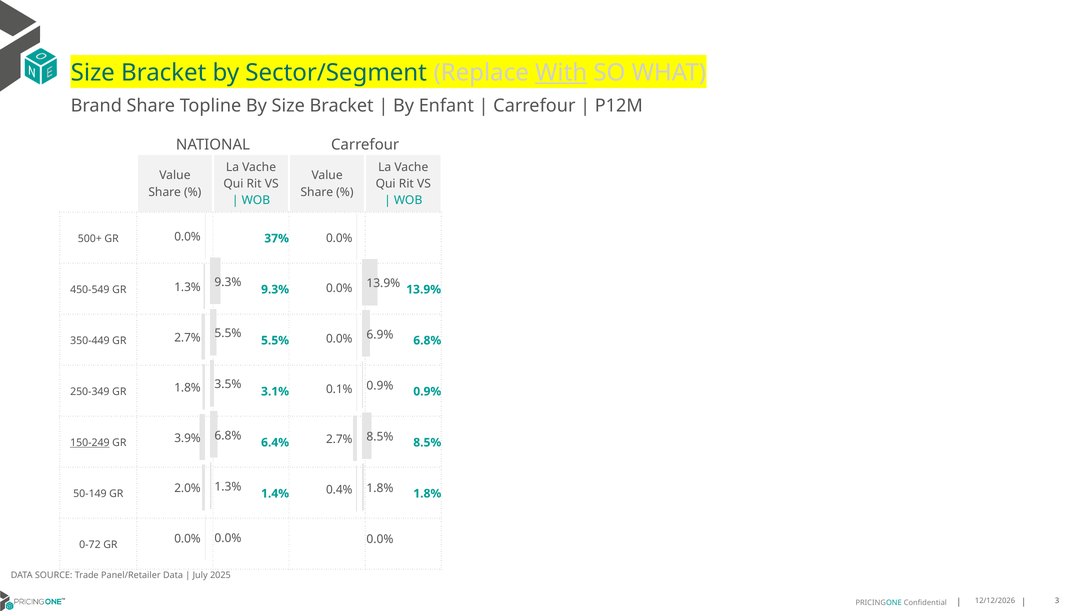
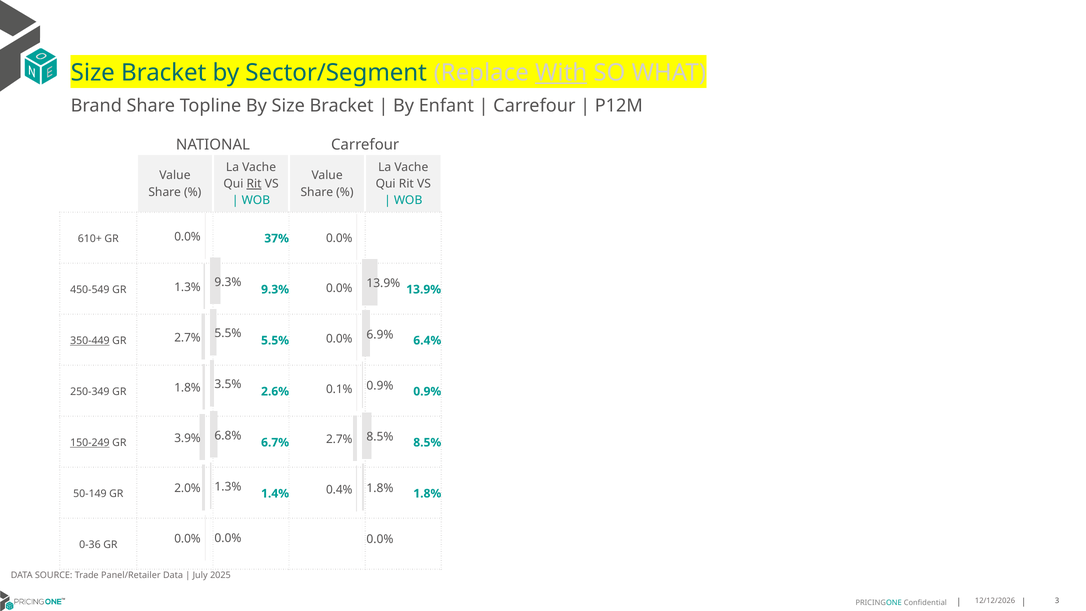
Rit underline: none -> present (254, 184)
500+: 500+ -> 610+ (90, 239)
350-449 underline: none -> present (90, 341)
5.5% 6.8%: 6.8% -> 6.4% (427, 340)
3.1%: 3.1% -> 2.6% (275, 391)
6.4%: 6.4% -> 6.7% (275, 442)
0-72: 0-72 -> 0-36 (90, 545)
